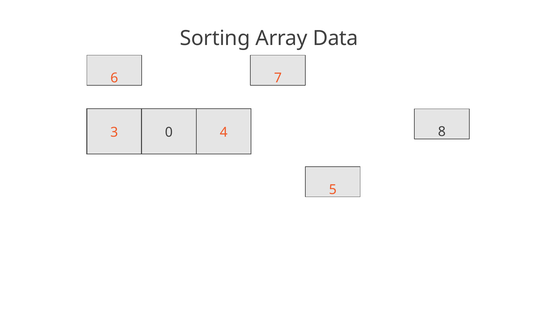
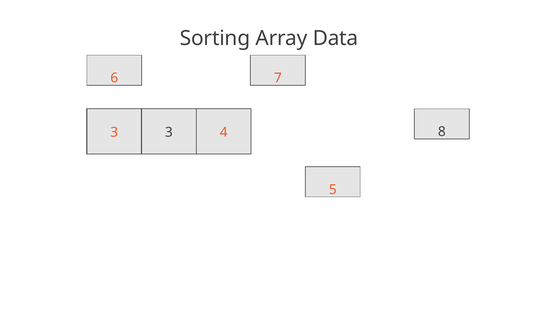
3 0: 0 -> 3 (169, 132)
